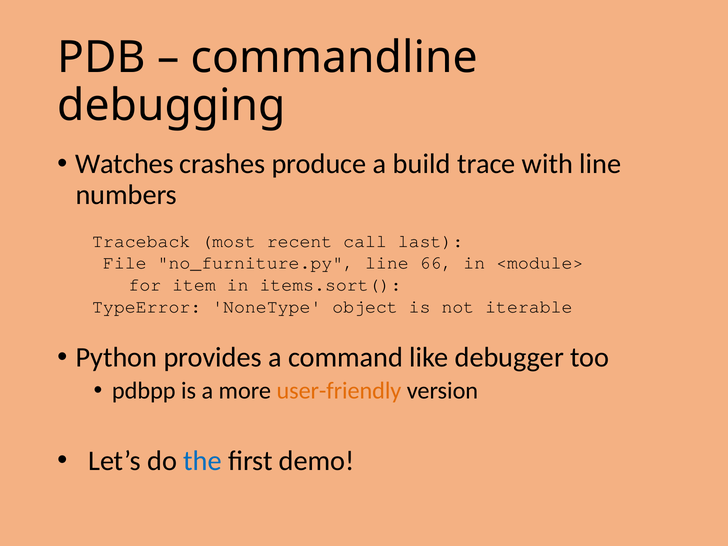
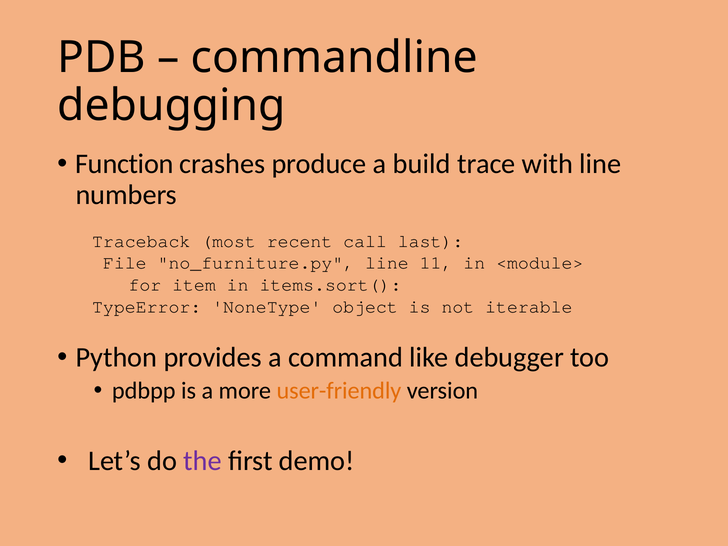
Watches: Watches -> Function (124, 164)
66: 66 -> 11 (436, 263)
the colour: blue -> purple (203, 461)
